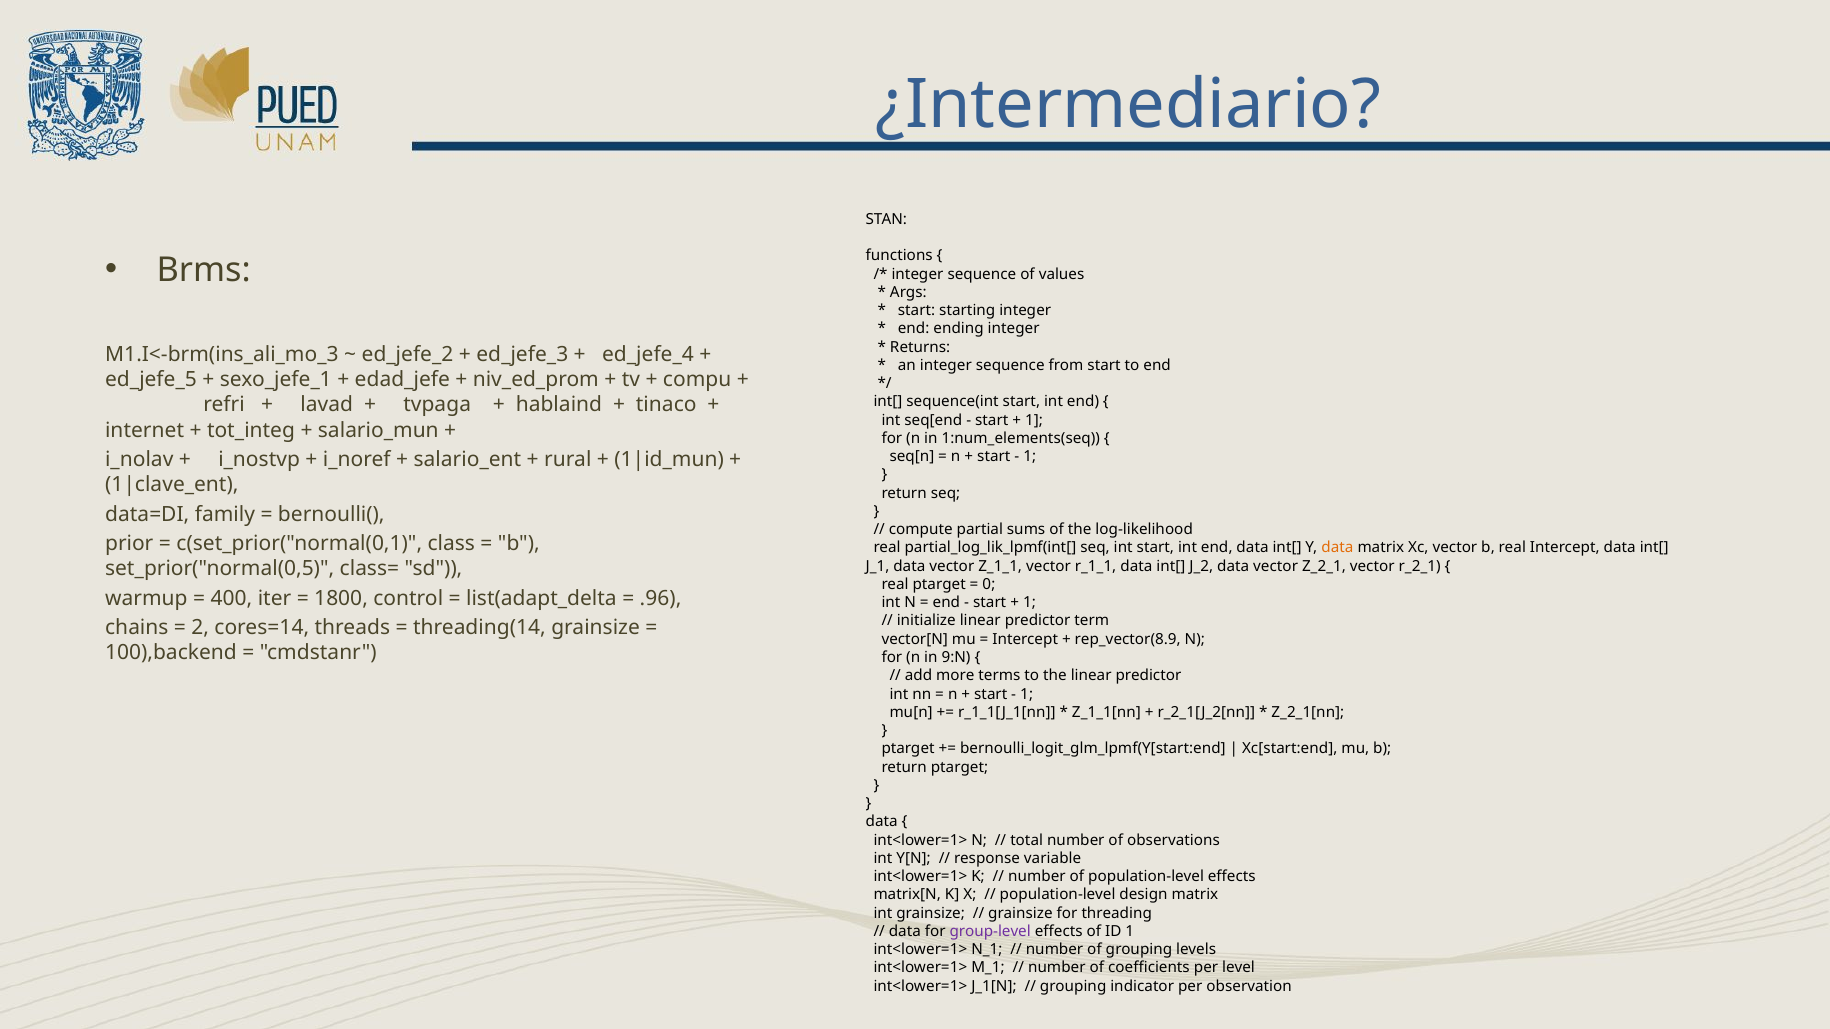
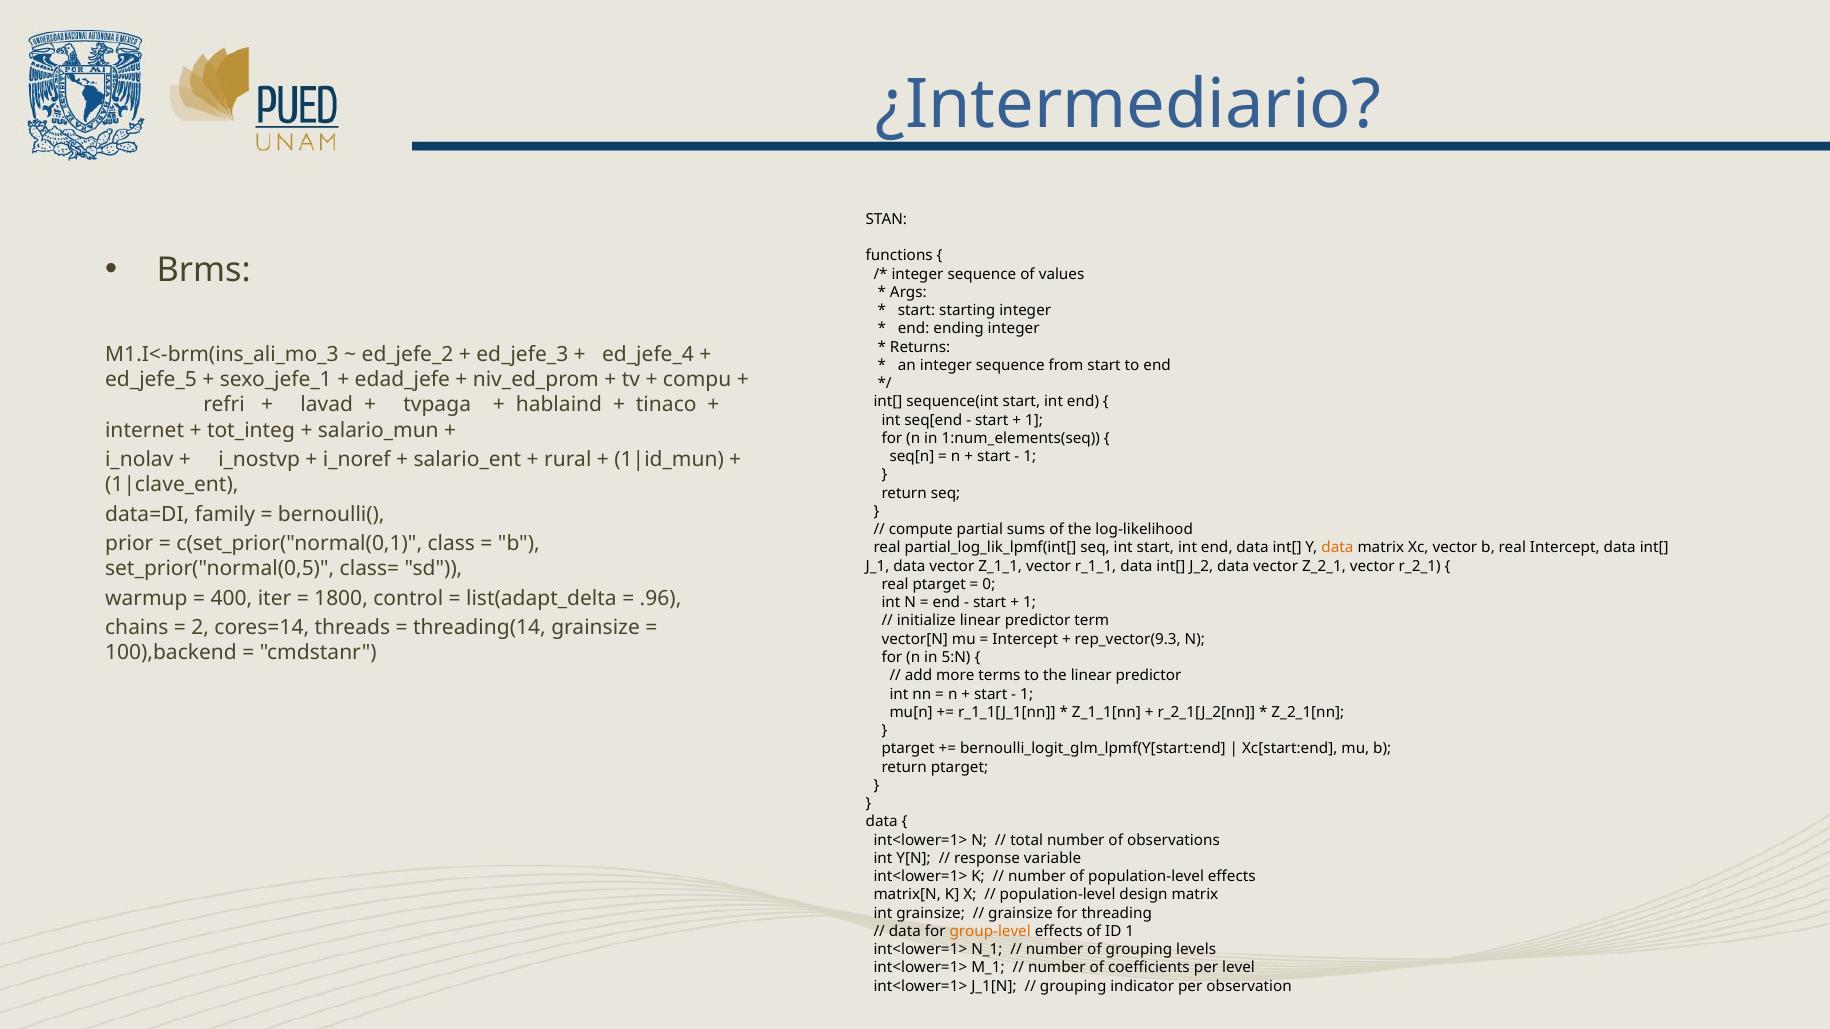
rep_vector(8.9: rep_vector(8.9 -> rep_vector(9.3 (1128, 639)
9:N: 9:N -> 5:N (956, 658)
group-level colour: purple -> orange (990, 932)
